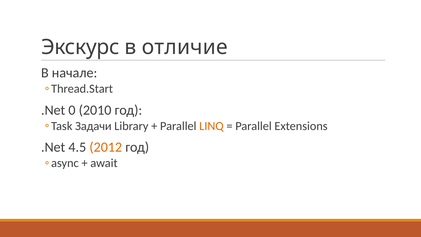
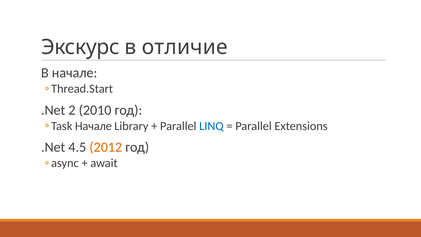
0: 0 -> 2 (72, 110)
Задачи: Задачи -> Начале (93, 126)
LINQ colour: orange -> blue (211, 126)
